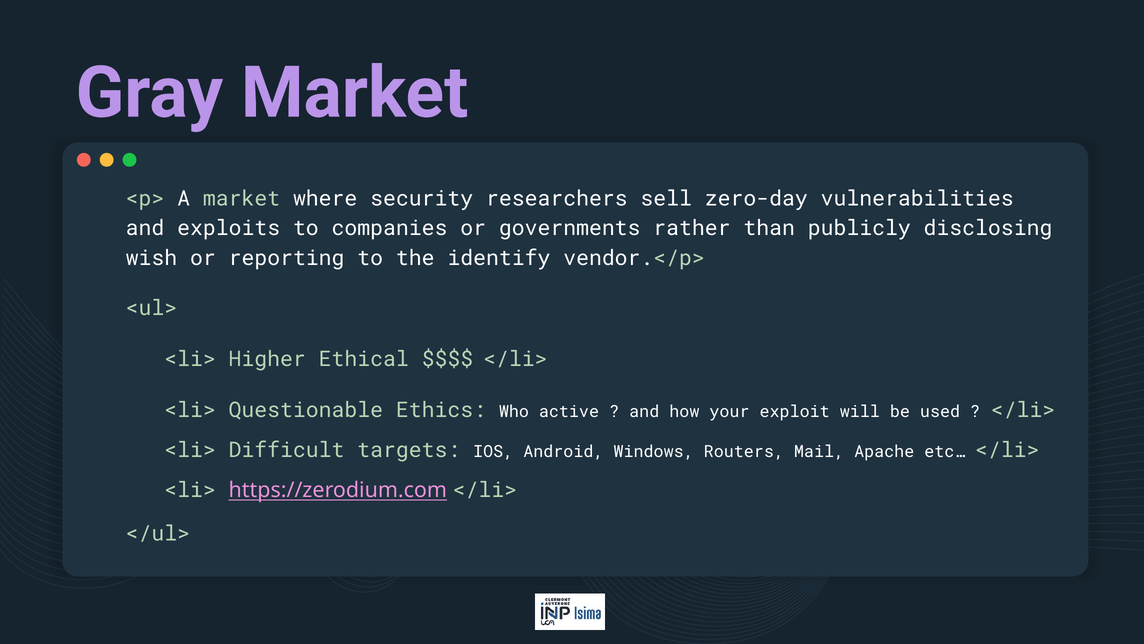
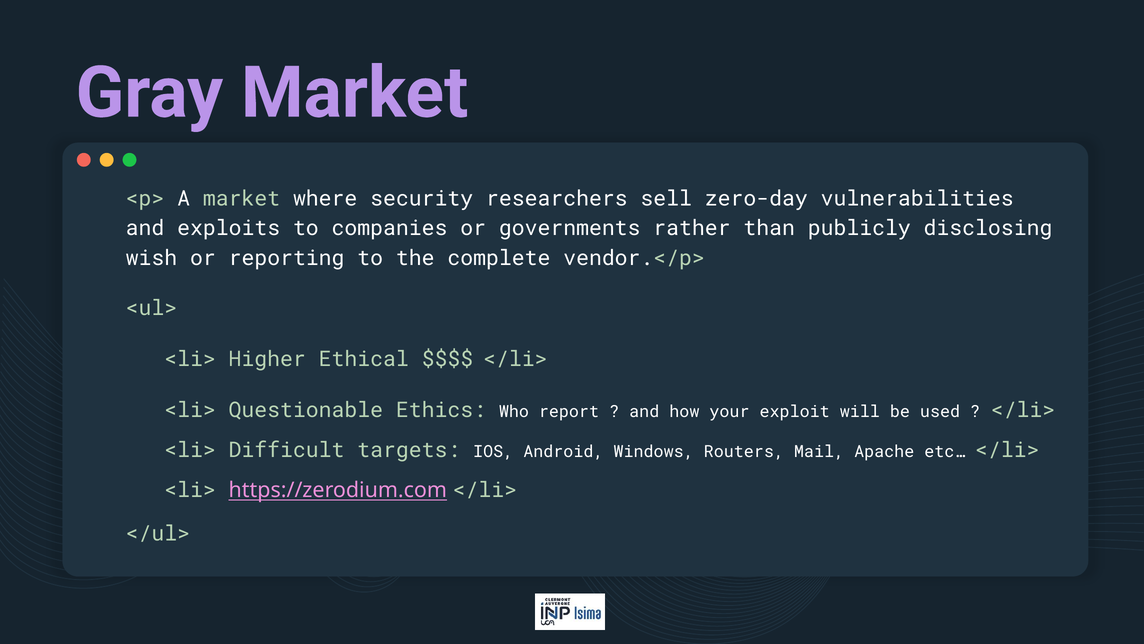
identify: identify -> complete (499, 258)
active: active -> report (569, 411)
